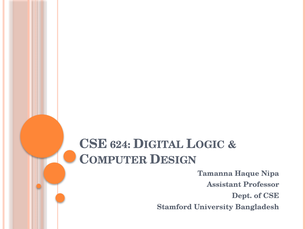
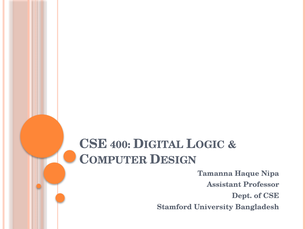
624: 624 -> 400 (120, 145)
